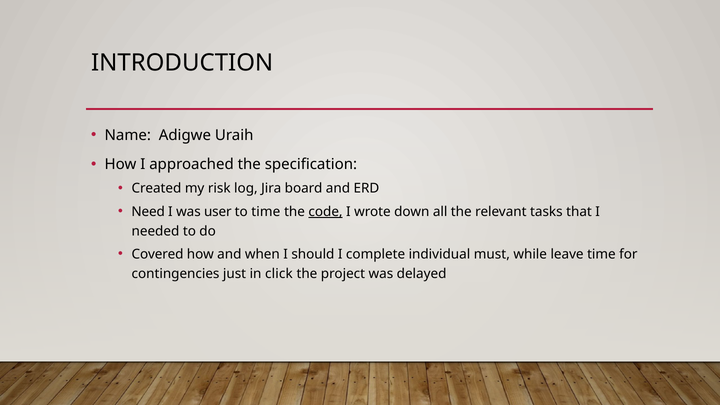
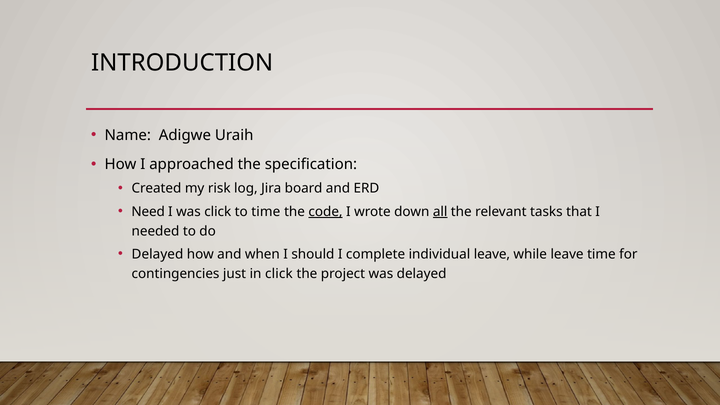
was user: user -> click (218, 212)
all underline: none -> present (440, 212)
Covered: Covered -> Delayed (157, 254)
individual must: must -> leave (492, 254)
